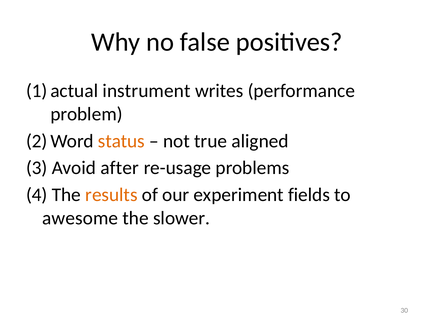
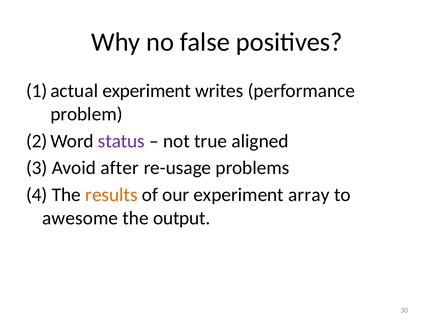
instrument: instrument -> experiment (147, 91)
status colour: orange -> purple (121, 141)
fields: fields -> array (309, 195)
slower: slower -> output (182, 218)
